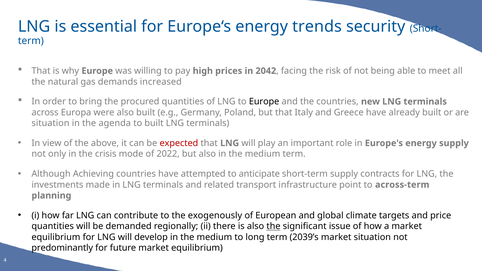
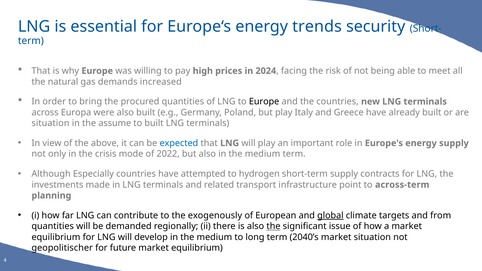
2042: 2042 -> 2024 (266, 71)
but that: that -> play (284, 112)
agenda: agenda -> assume (115, 123)
expected colour: red -> blue (179, 143)
Achieving: Achieving -> Especially (93, 174)
anticipate: anticipate -> hydrogen (259, 174)
global underline: none -> present (330, 216)
price: price -> from (441, 216)
2039’s: 2039’s -> 2040’s (304, 237)
predominantly: predominantly -> geopolitischer (62, 248)
